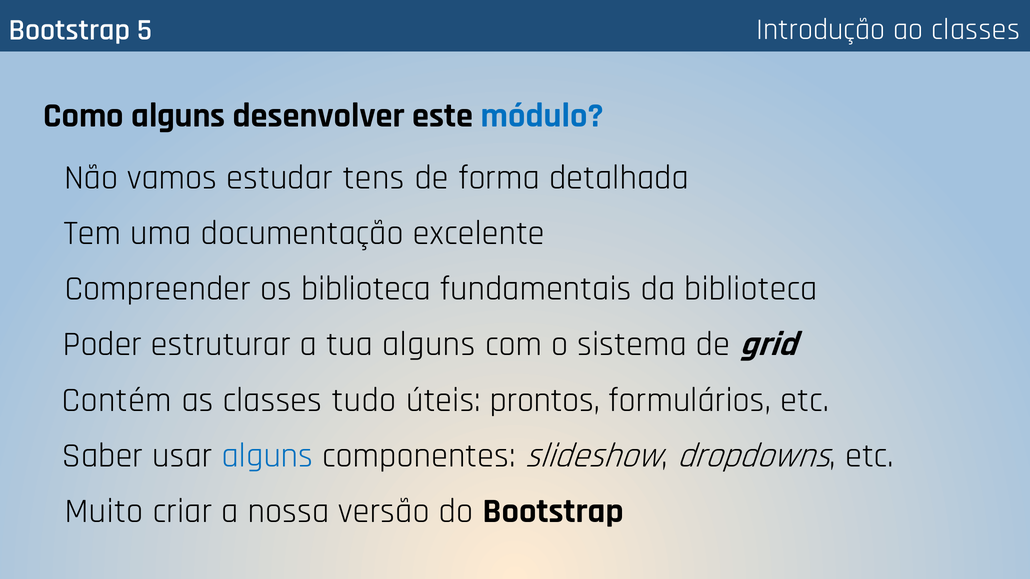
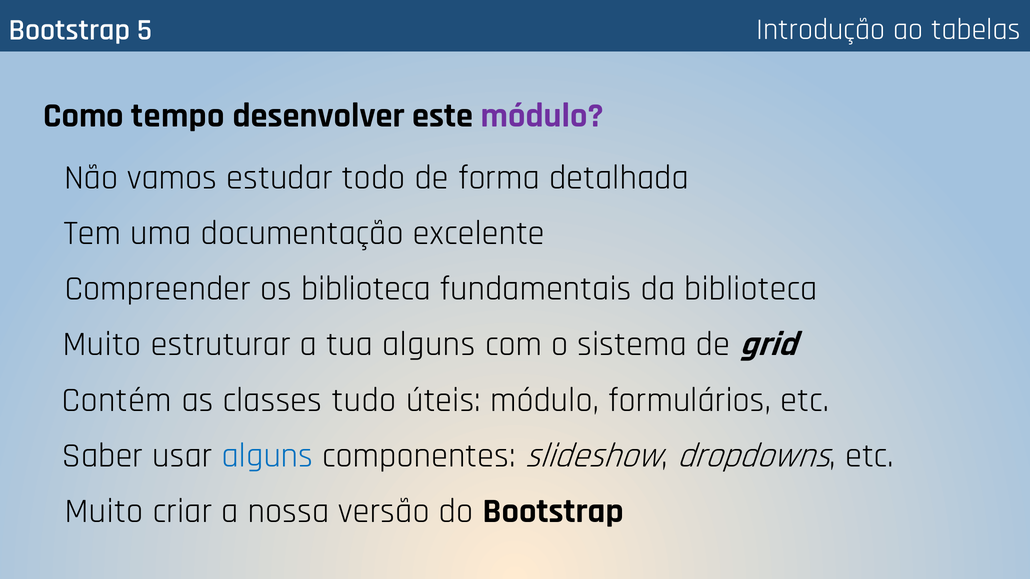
ao classes: classes -> tabelas (976, 29)
Como alguns: alguns -> tempo (178, 116)
módulo colour: blue -> purple (542, 116)
tens: tens -> todo (374, 177)
Poder: Poder -> Muito (102, 344)
úteis prontos: prontos -> módulo (545, 400)
